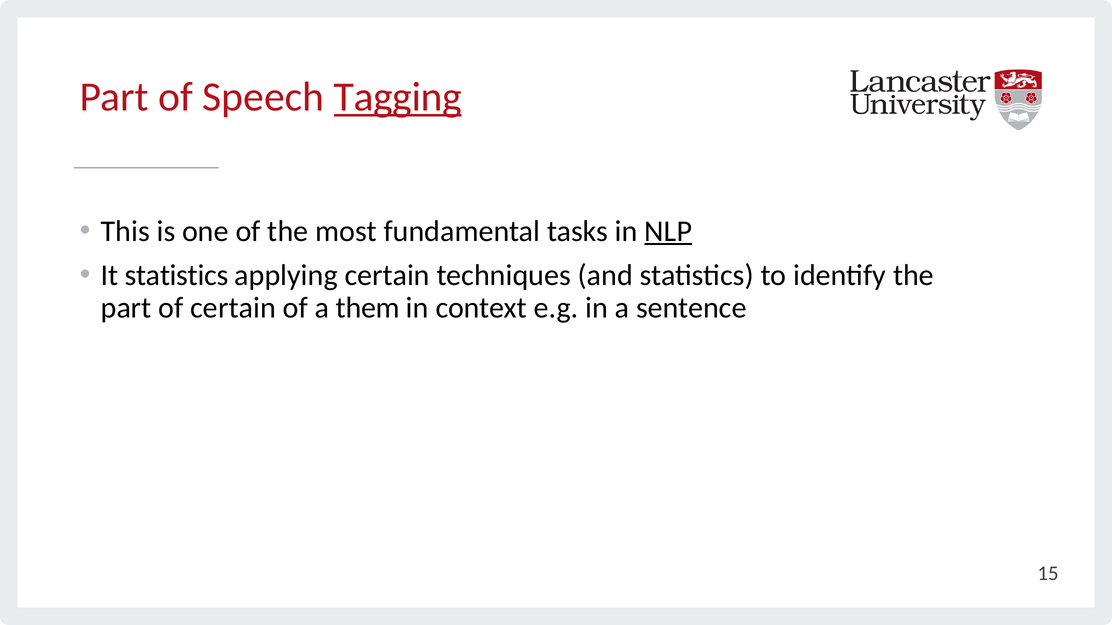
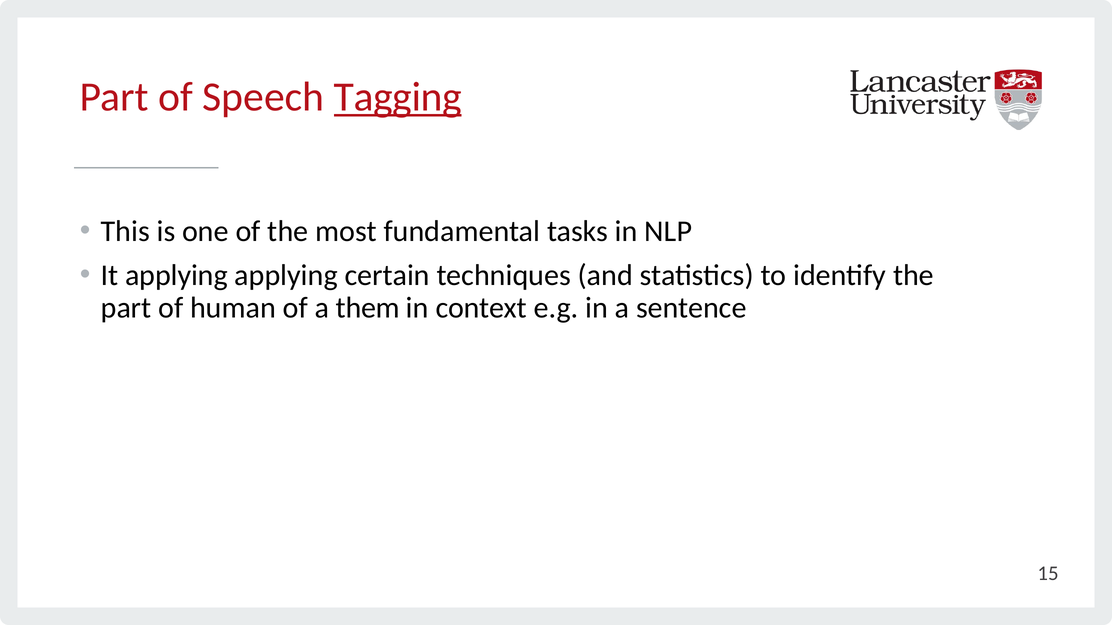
NLP underline: present -> none (668, 231)
It statistics: statistics -> applying (176, 275)
of certain: certain -> human (233, 308)
